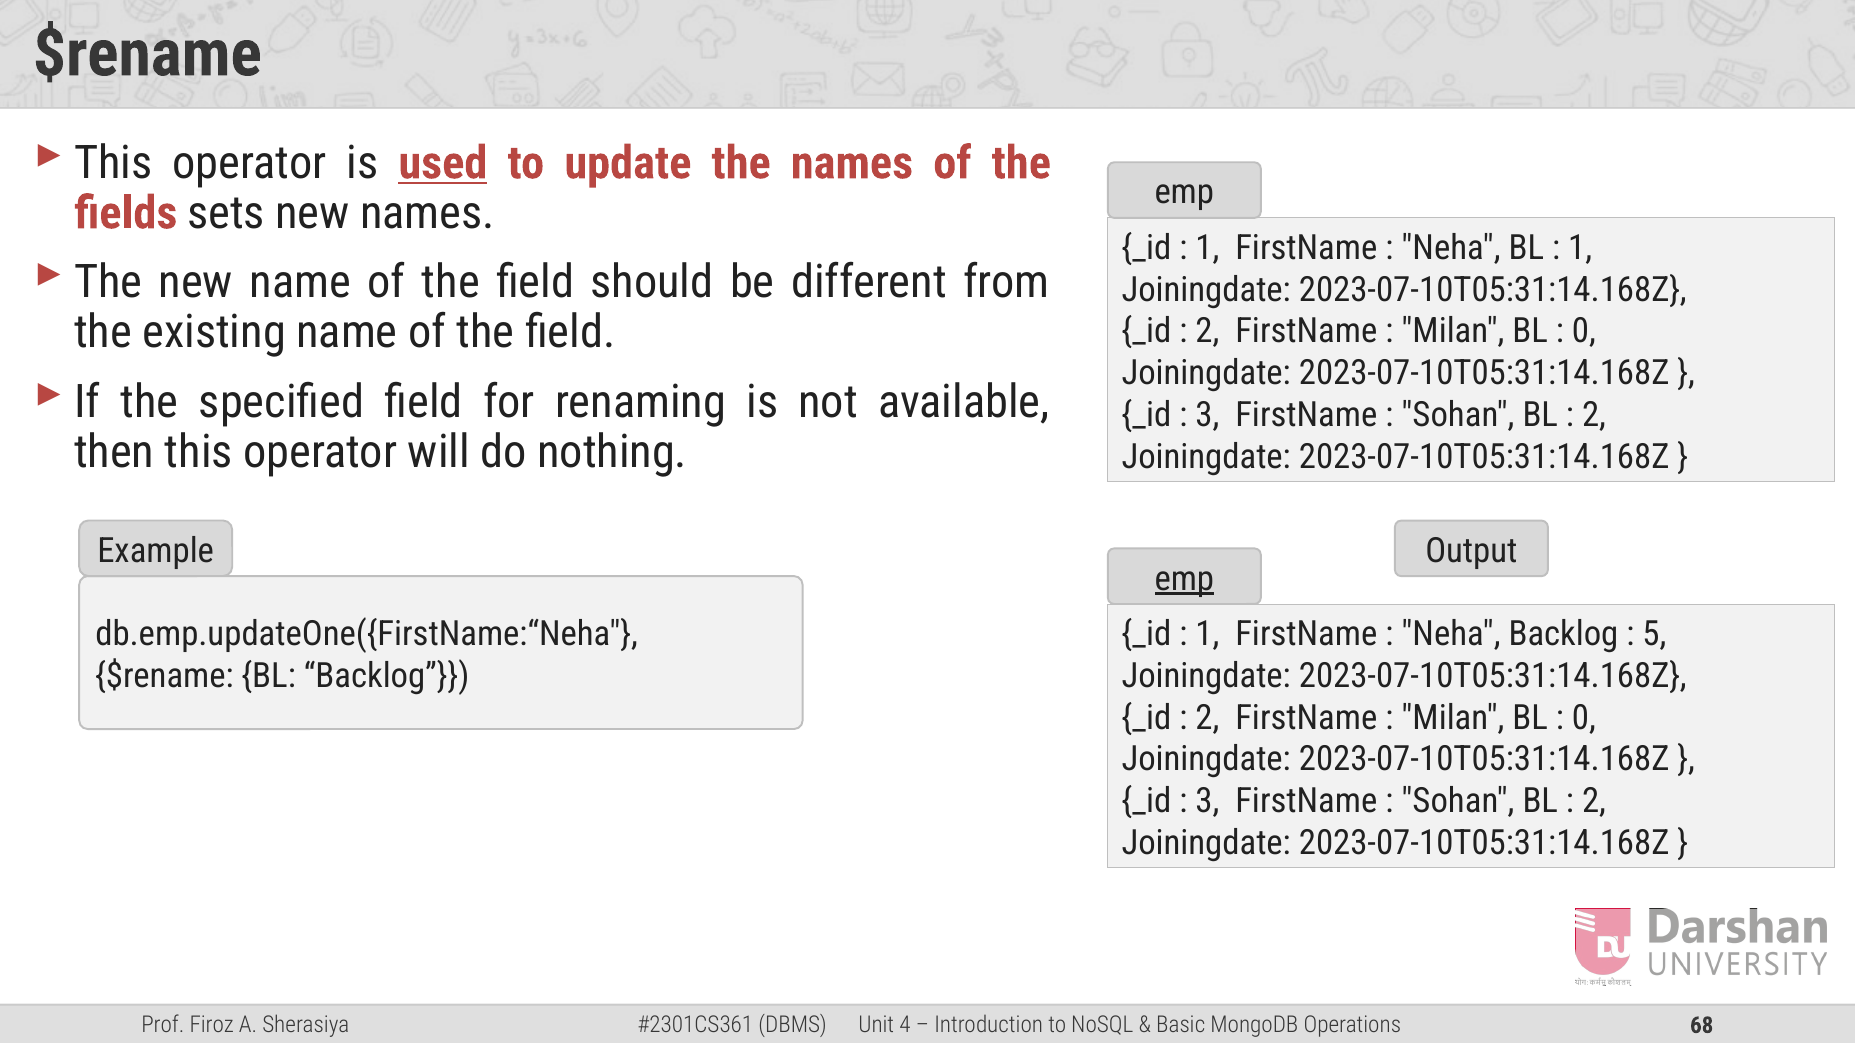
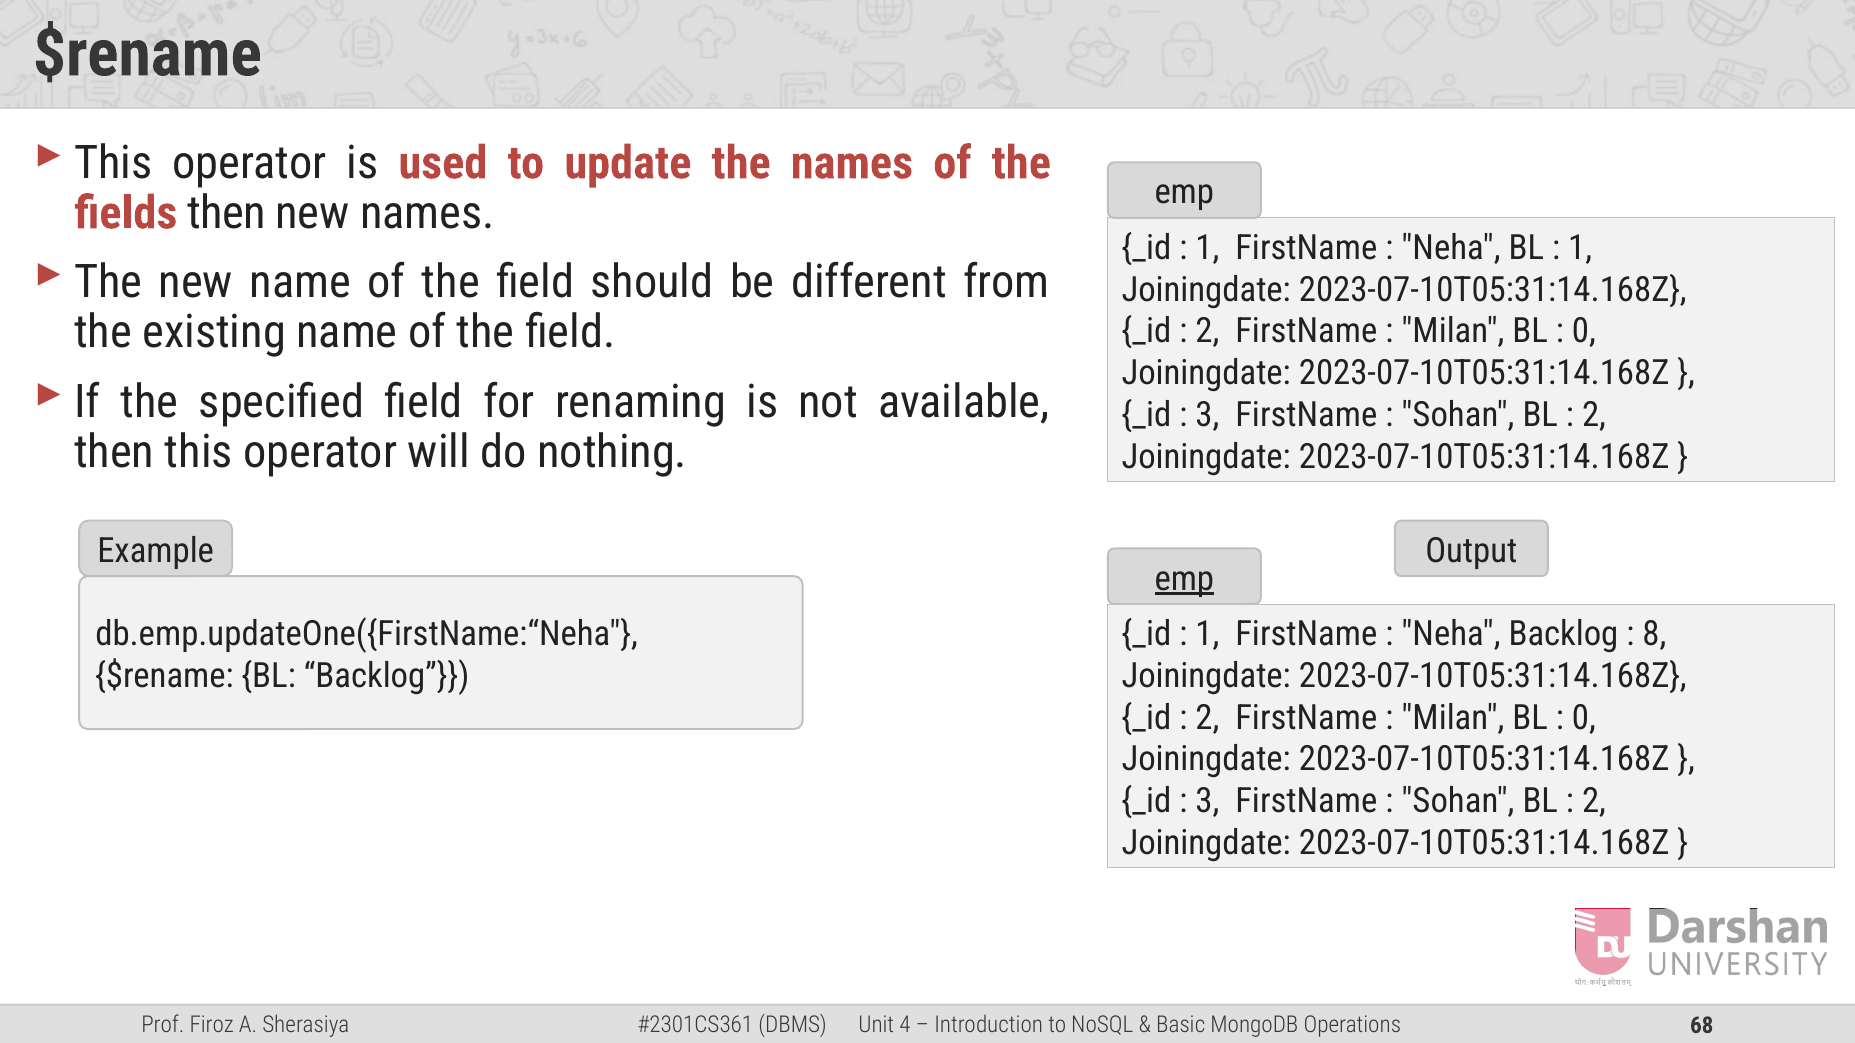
used underline: present -> none (443, 163)
fields sets: sets -> then (226, 213)
5: 5 -> 8 (1654, 634)
